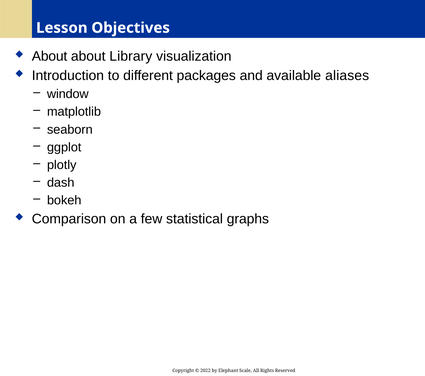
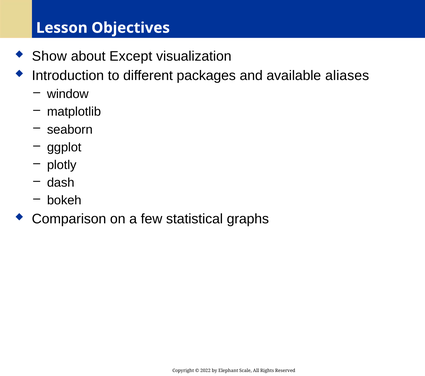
About: About -> Show (49, 56)
Library: Library -> Except (131, 56)
